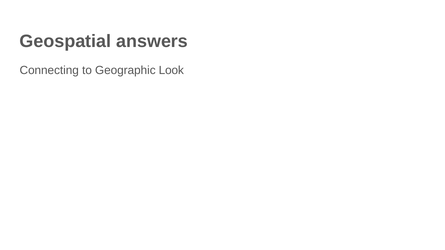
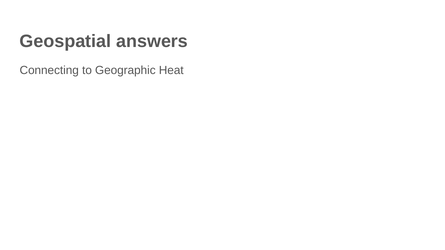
Look: Look -> Heat (171, 70)
